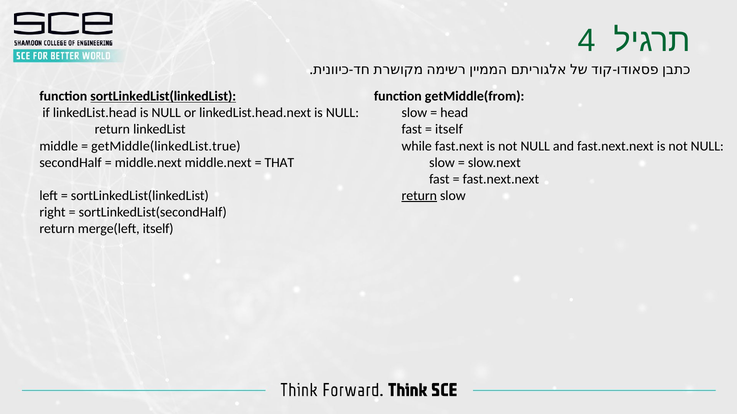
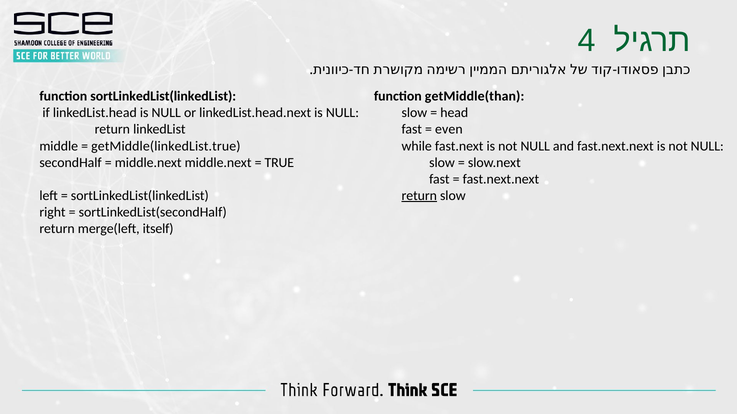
sortLinkedList(linkedList underline: present -> none (163, 96)
getMiddle(from: getMiddle(from -> getMiddle(than (475, 96)
itself: itself -> even (449, 130)
THAT: THAT -> TRUE (279, 163)
